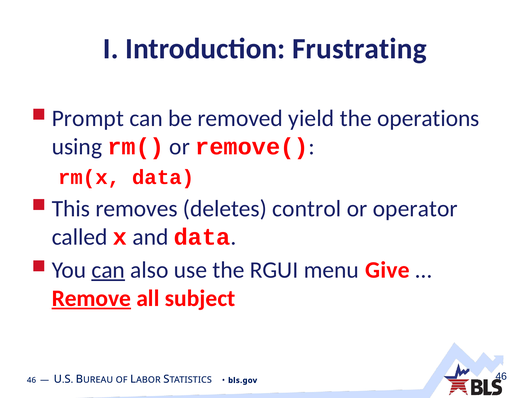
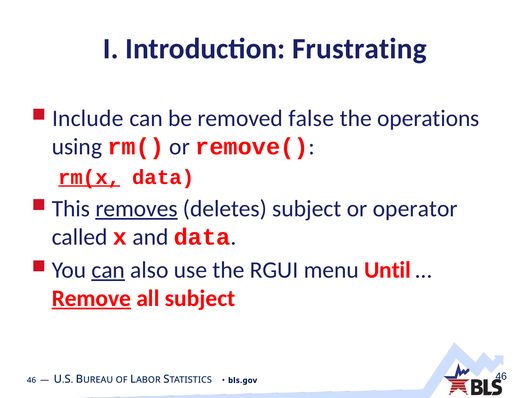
Prompt: Prompt -> Include (88, 118)
yield: yield -> false (311, 118)
rm(x underline: none -> present (89, 177)
removes underline: none -> present (137, 208)
deletes control: control -> subject (307, 208)
Give: Give -> Until (388, 270)
